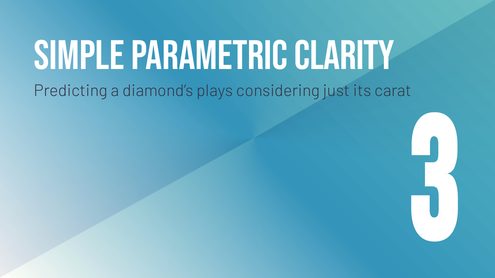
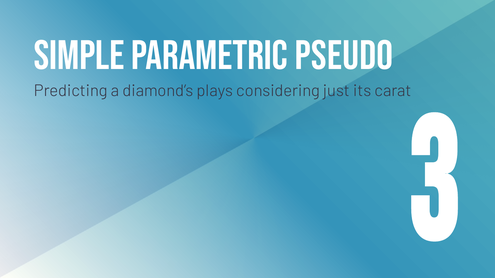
CLARITY: CLARITY -> PSEUDO (344, 56)
